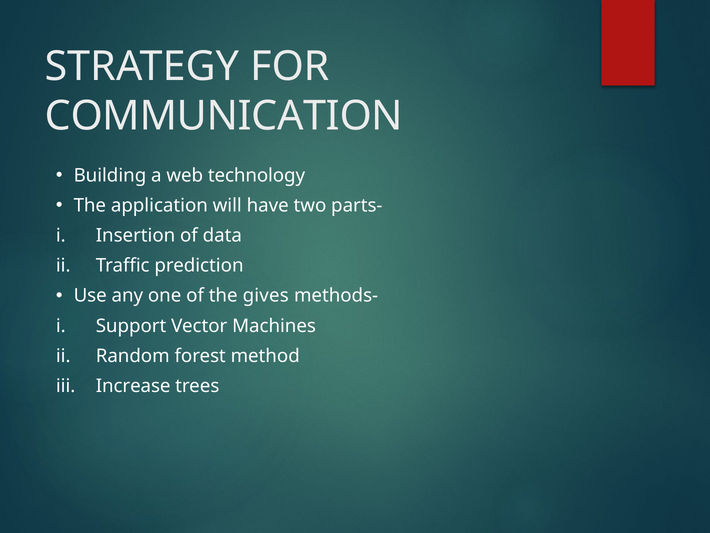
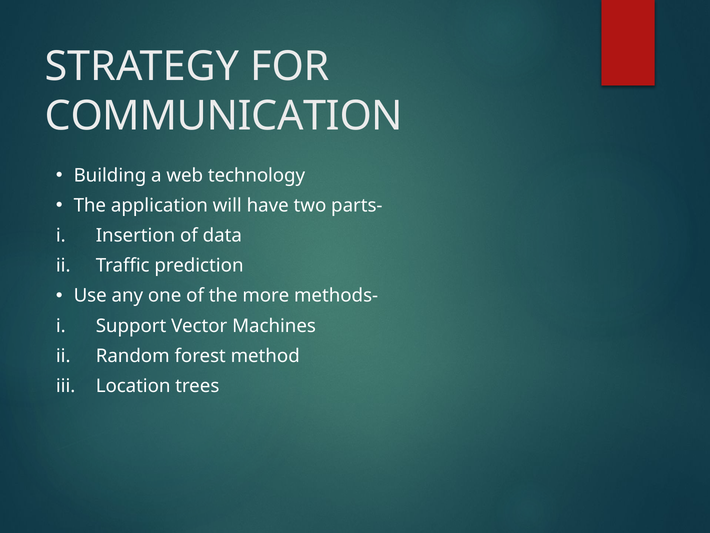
gives: gives -> more (266, 295)
Increase: Increase -> Location (133, 386)
